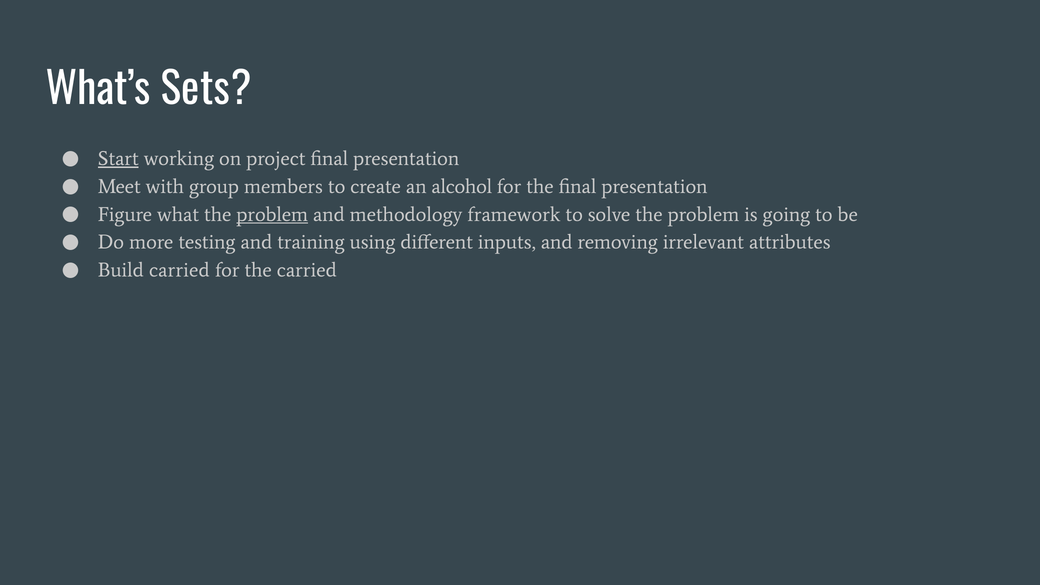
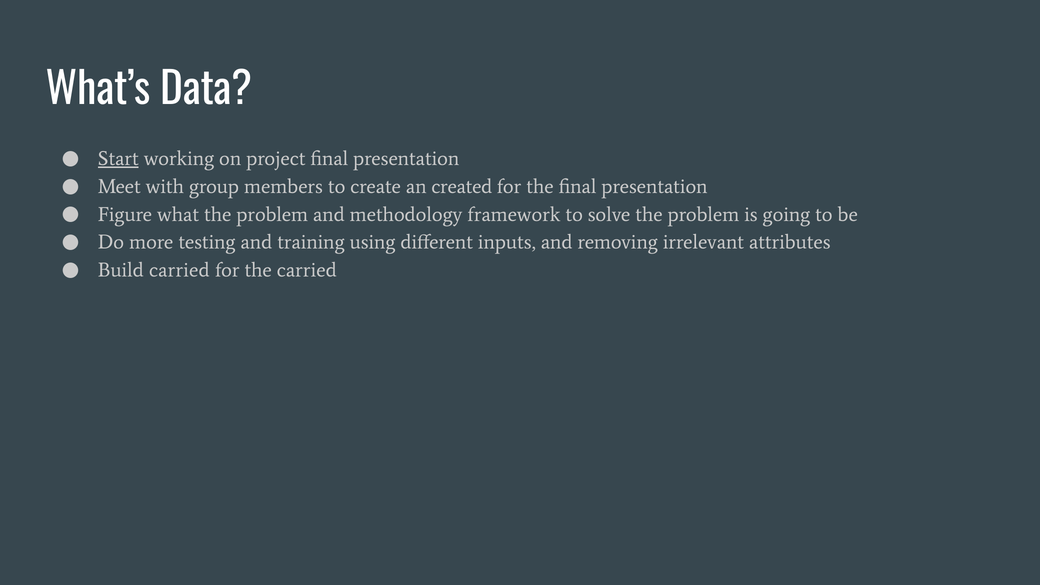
Sets: Sets -> Data (206, 90)
alcohol: alcohol -> created (462, 187)
problem underline: present -> none (272, 214)
